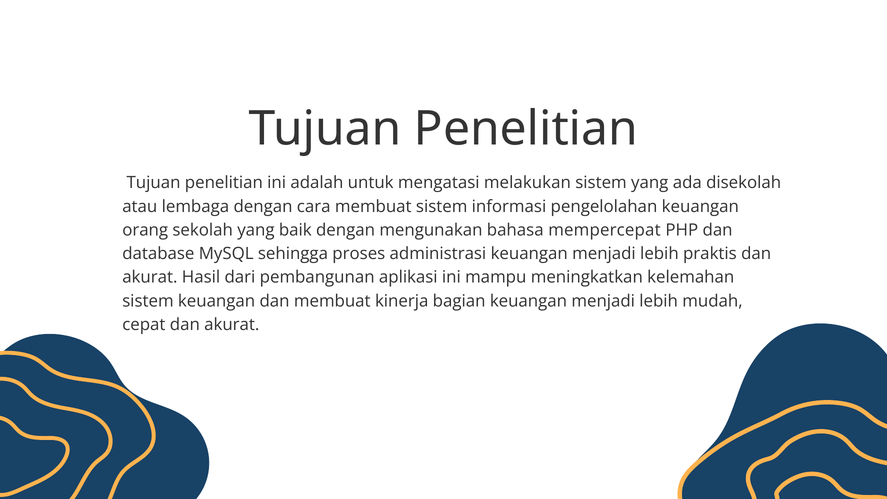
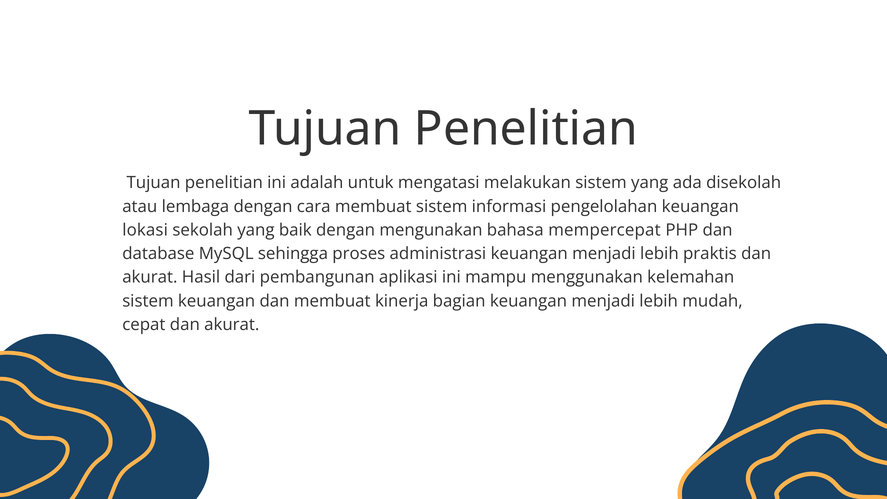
orang: orang -> lokasi (145, 230)
meningkatkan: meningkatkan -> menggunakan (587, 277)
